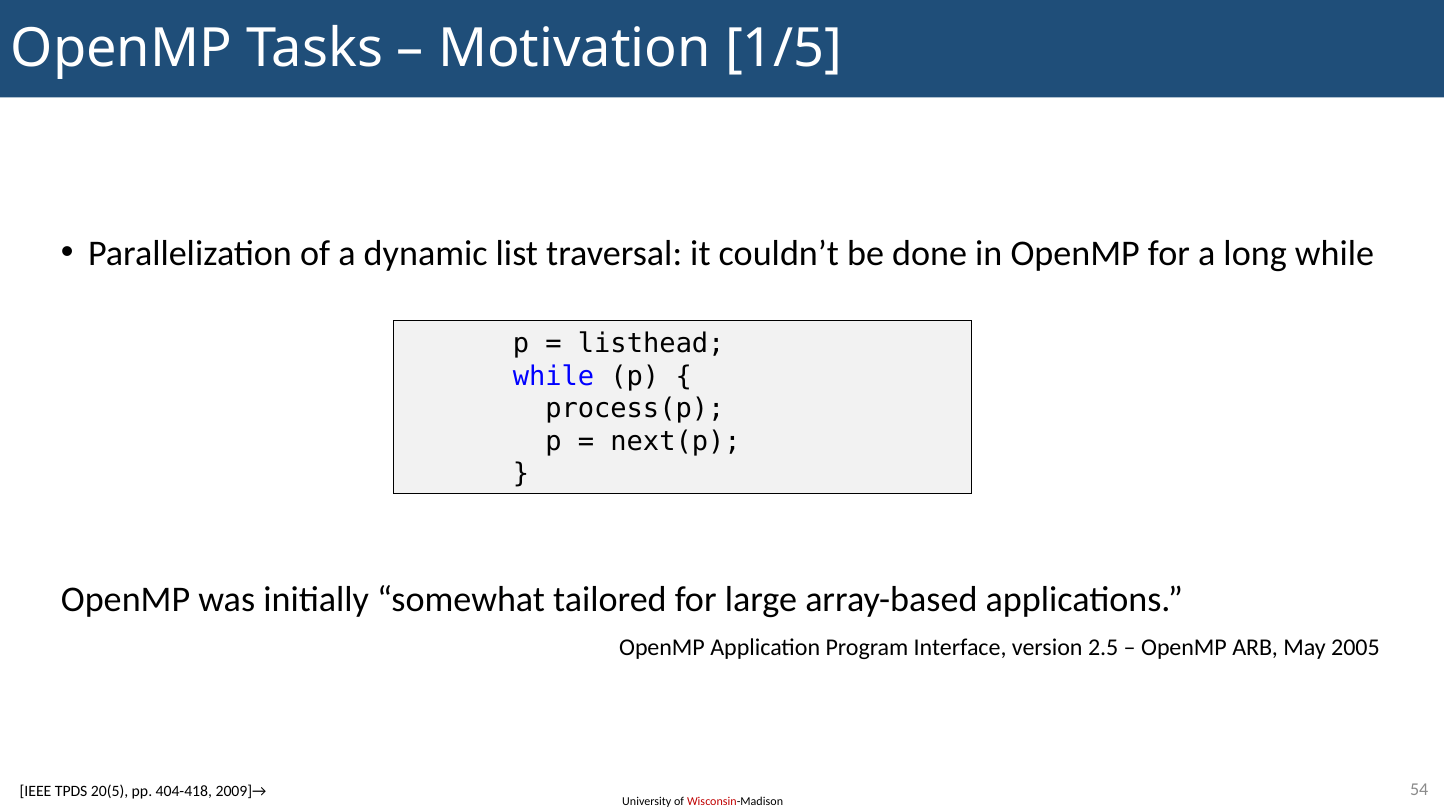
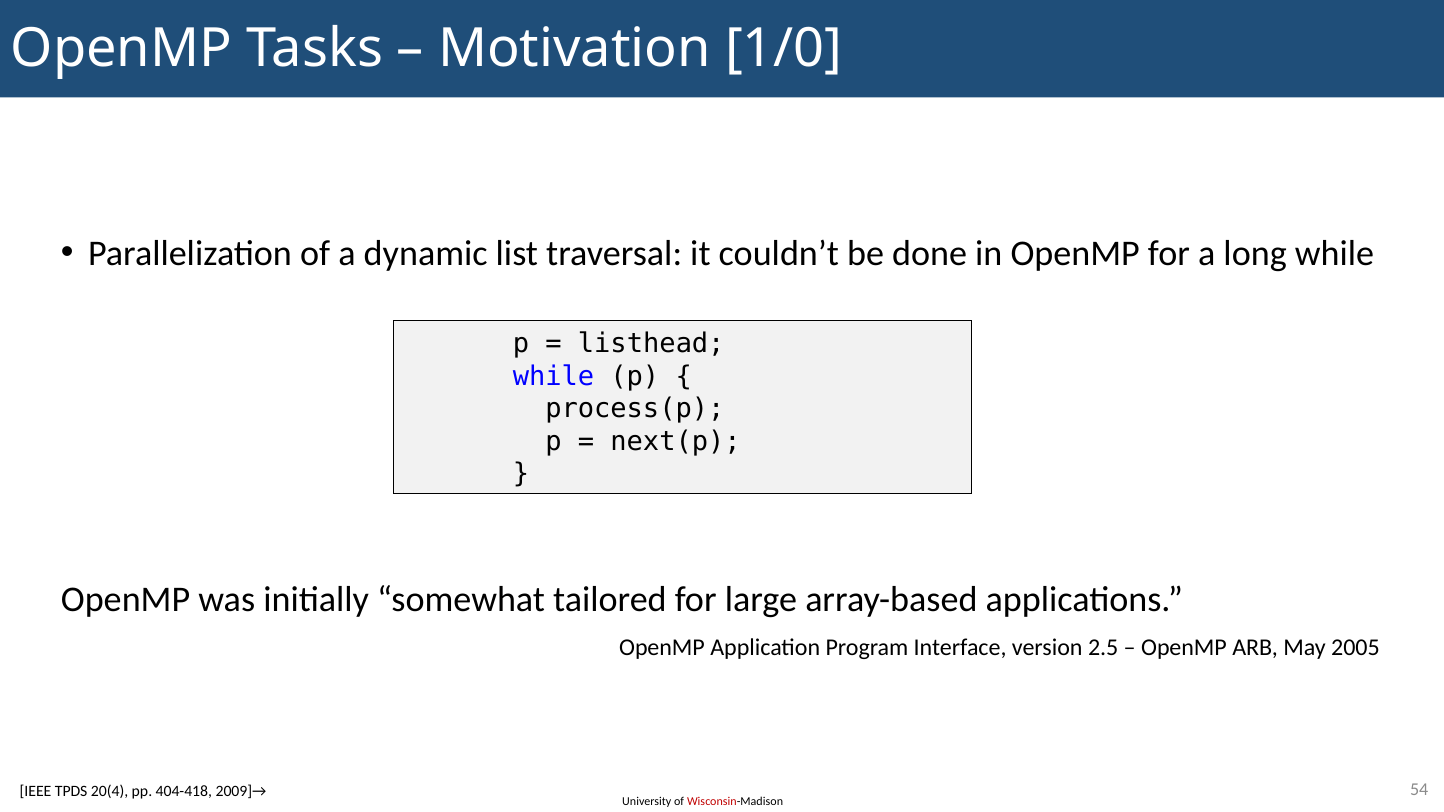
1/5: 1/5 -> 1/0 (784, 48)
20(5: 20(5 -> 20(4 (110, 792)
